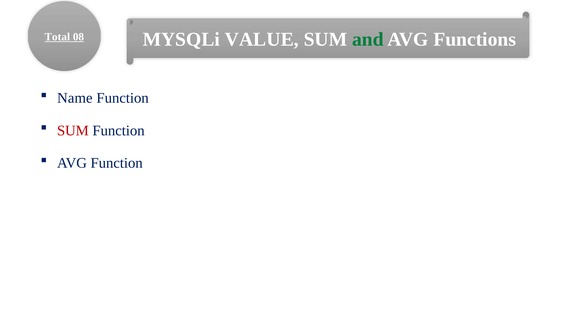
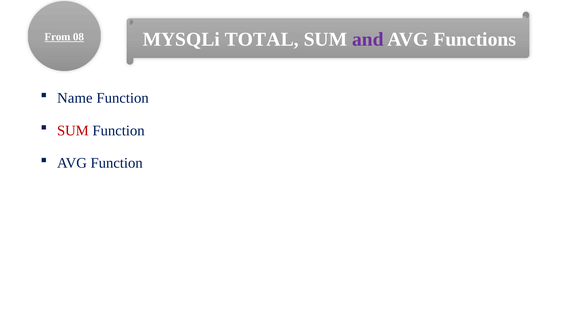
Total: Total -> From (57, 37)
VALUE: VALUE -> TOTAL (262, 39)
and colour: green -> purple (368, 39)
